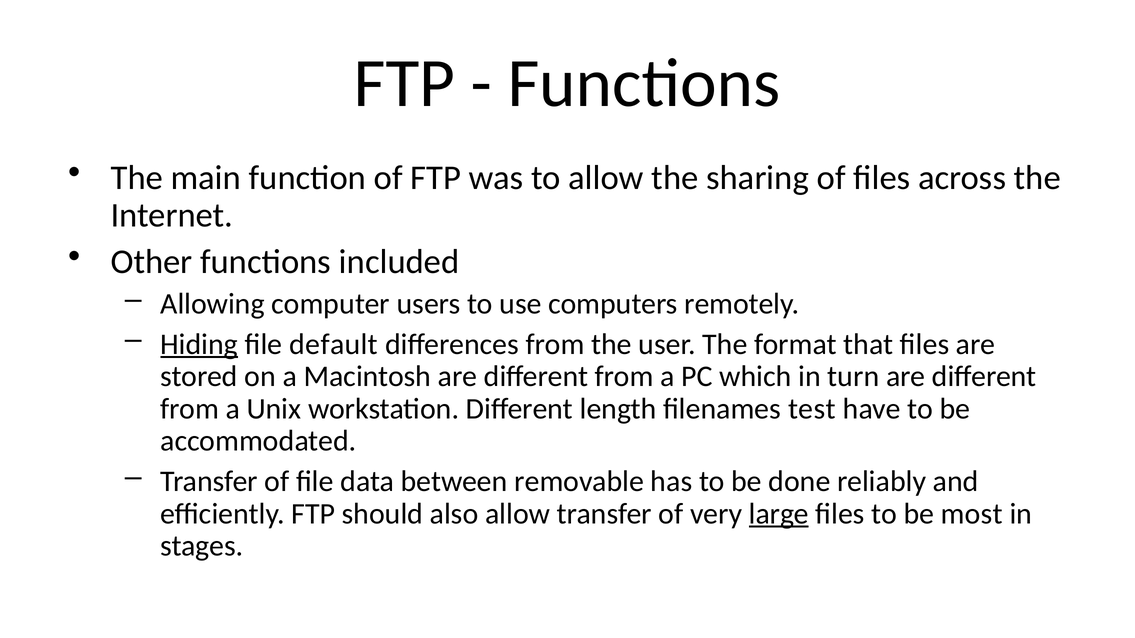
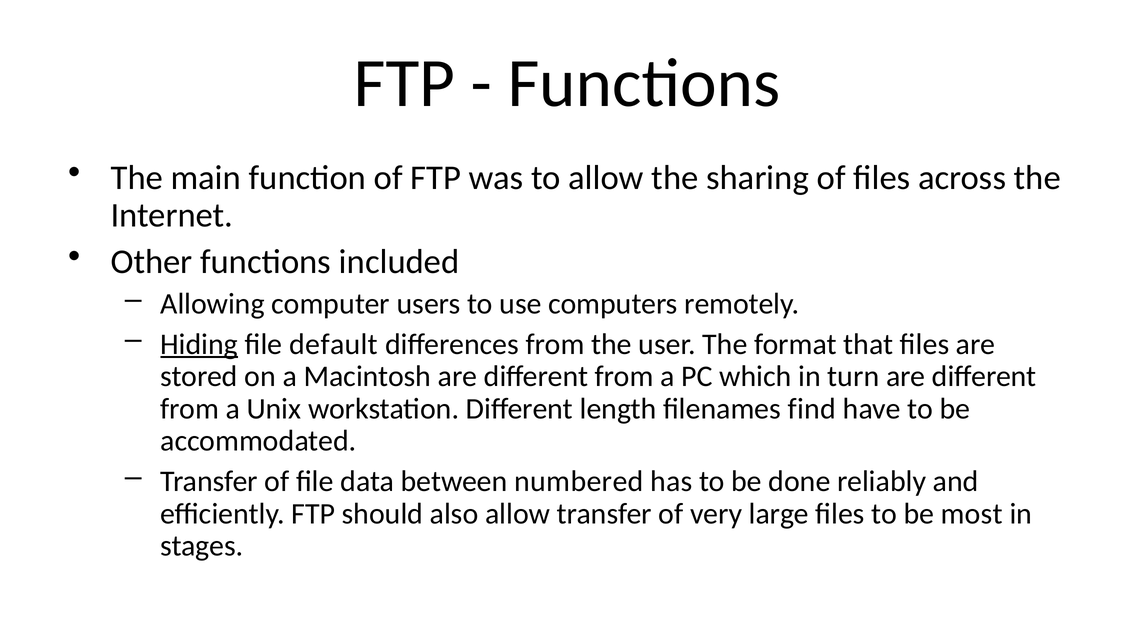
test: test -> find (812, 409)
removable: removable -> numbered (579, 482)
large underline: present -> none (779, 514)
